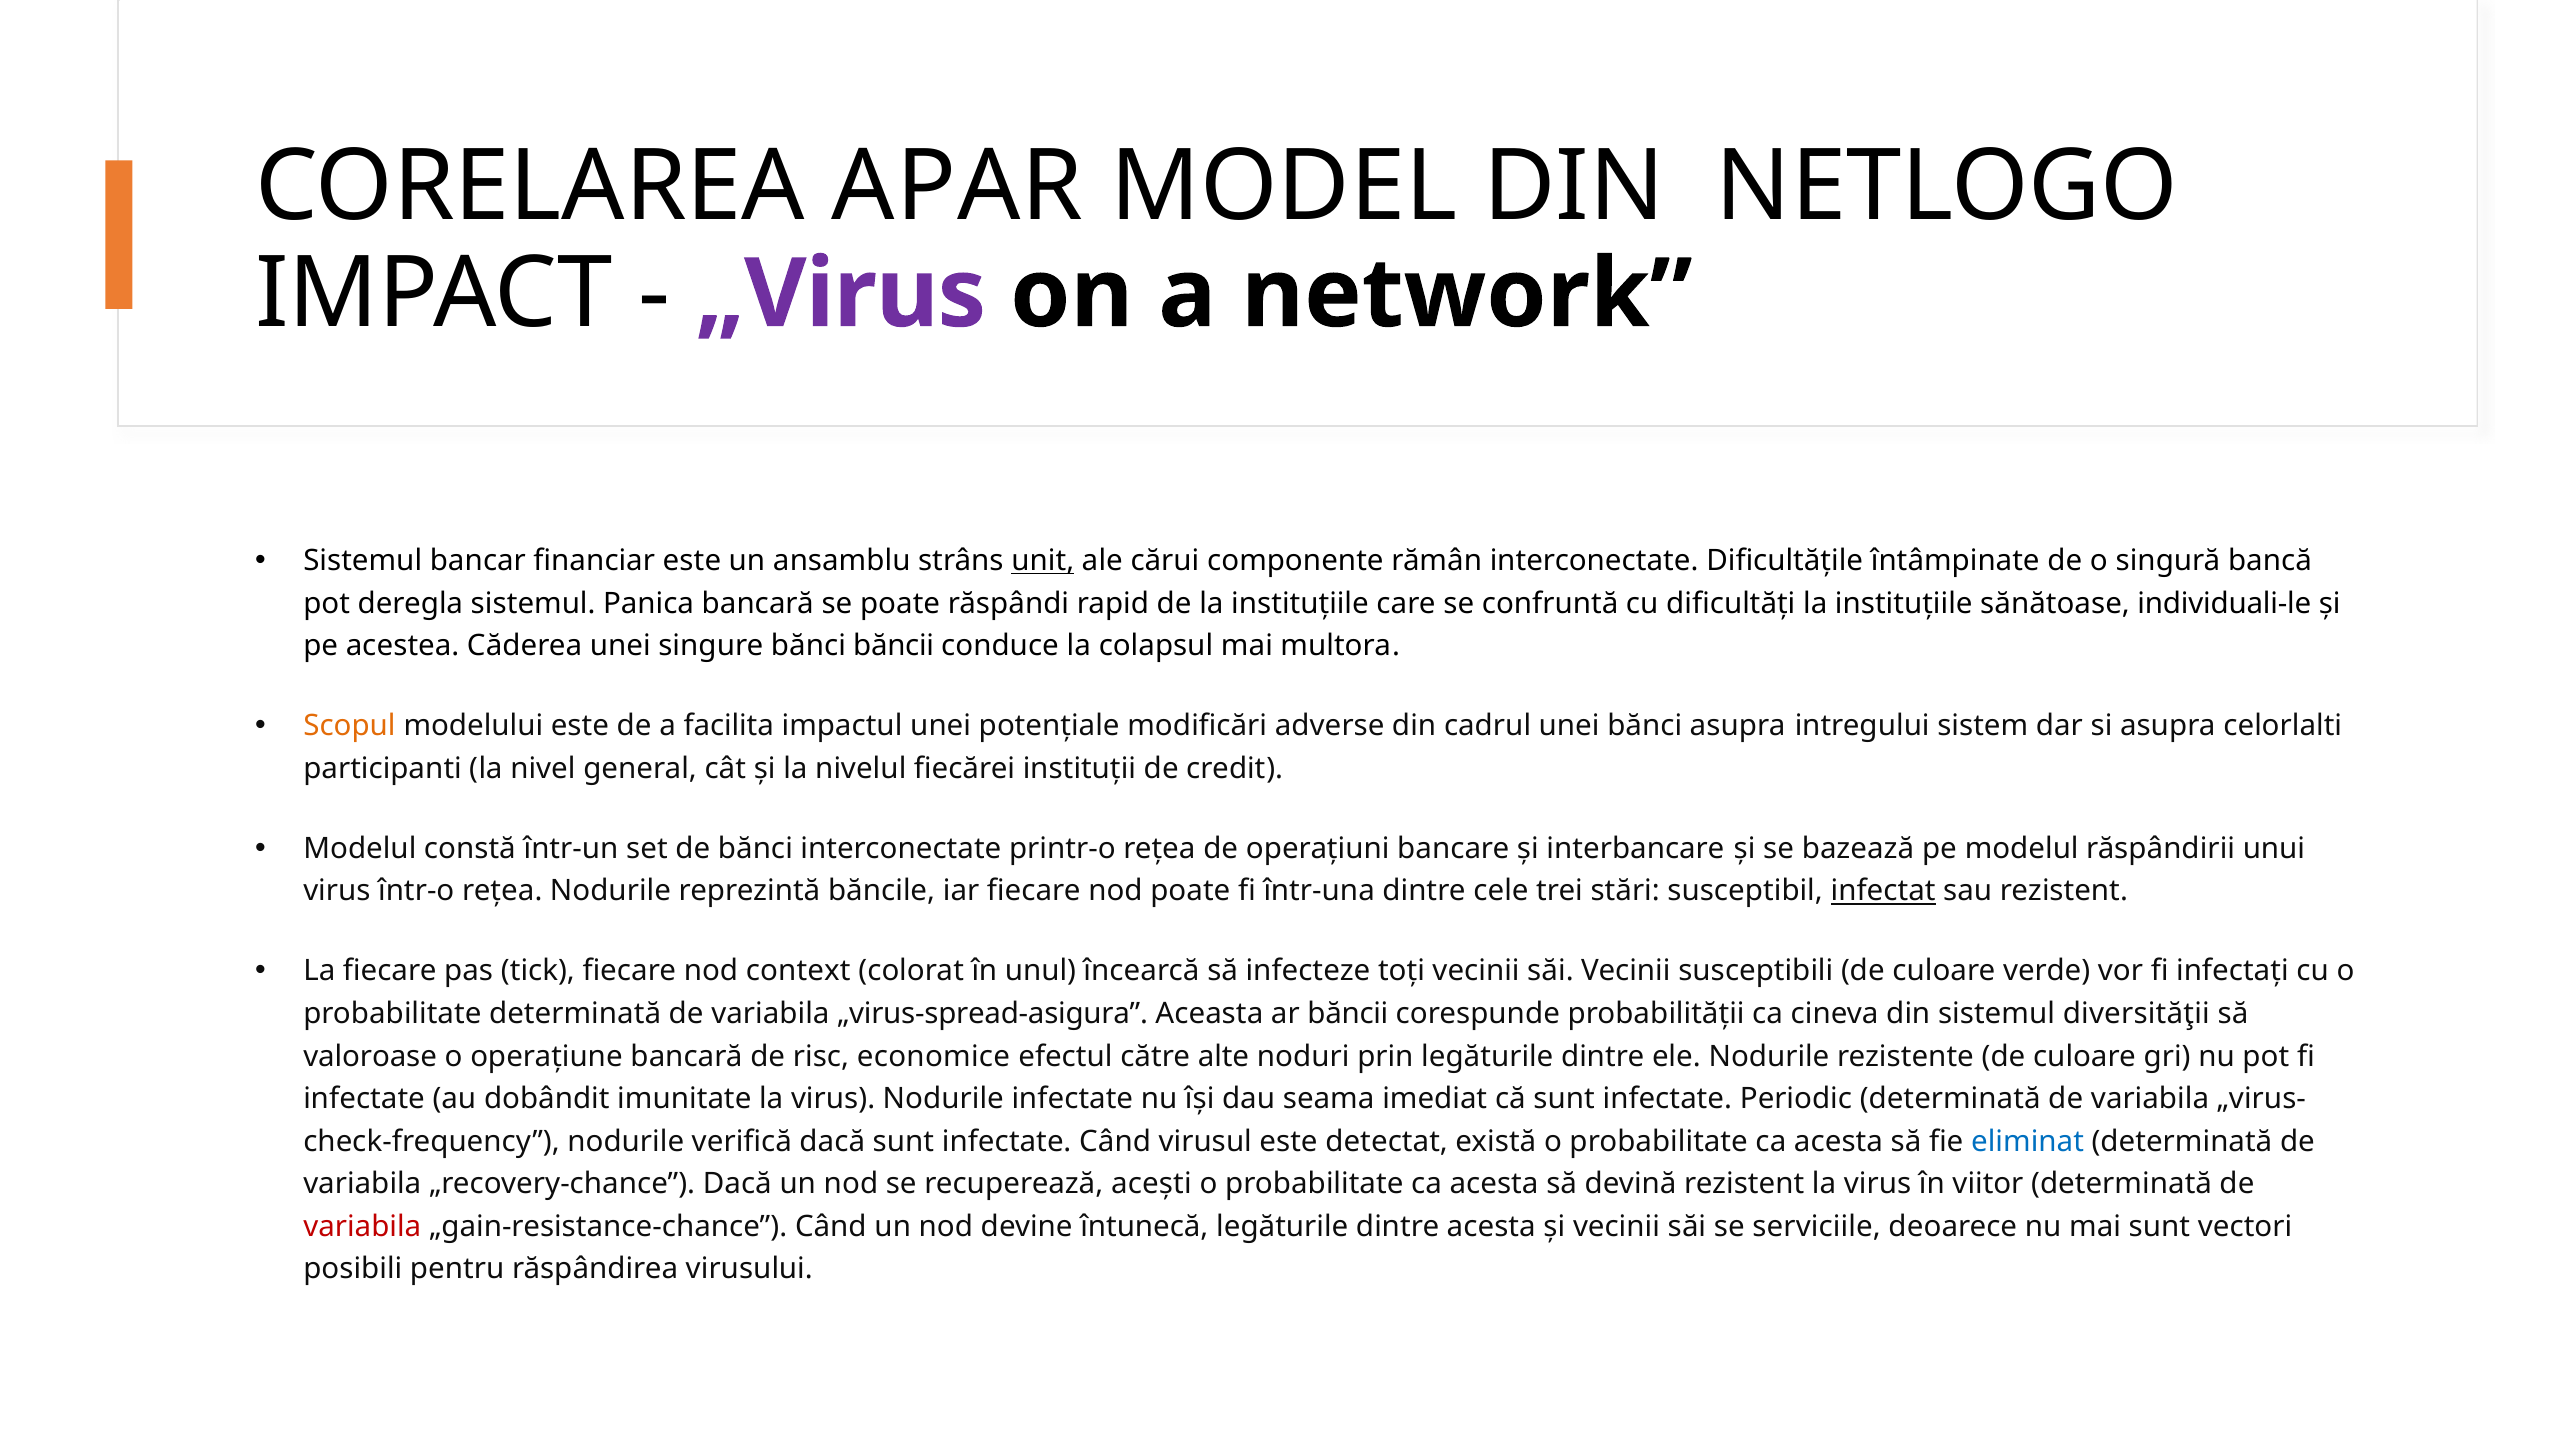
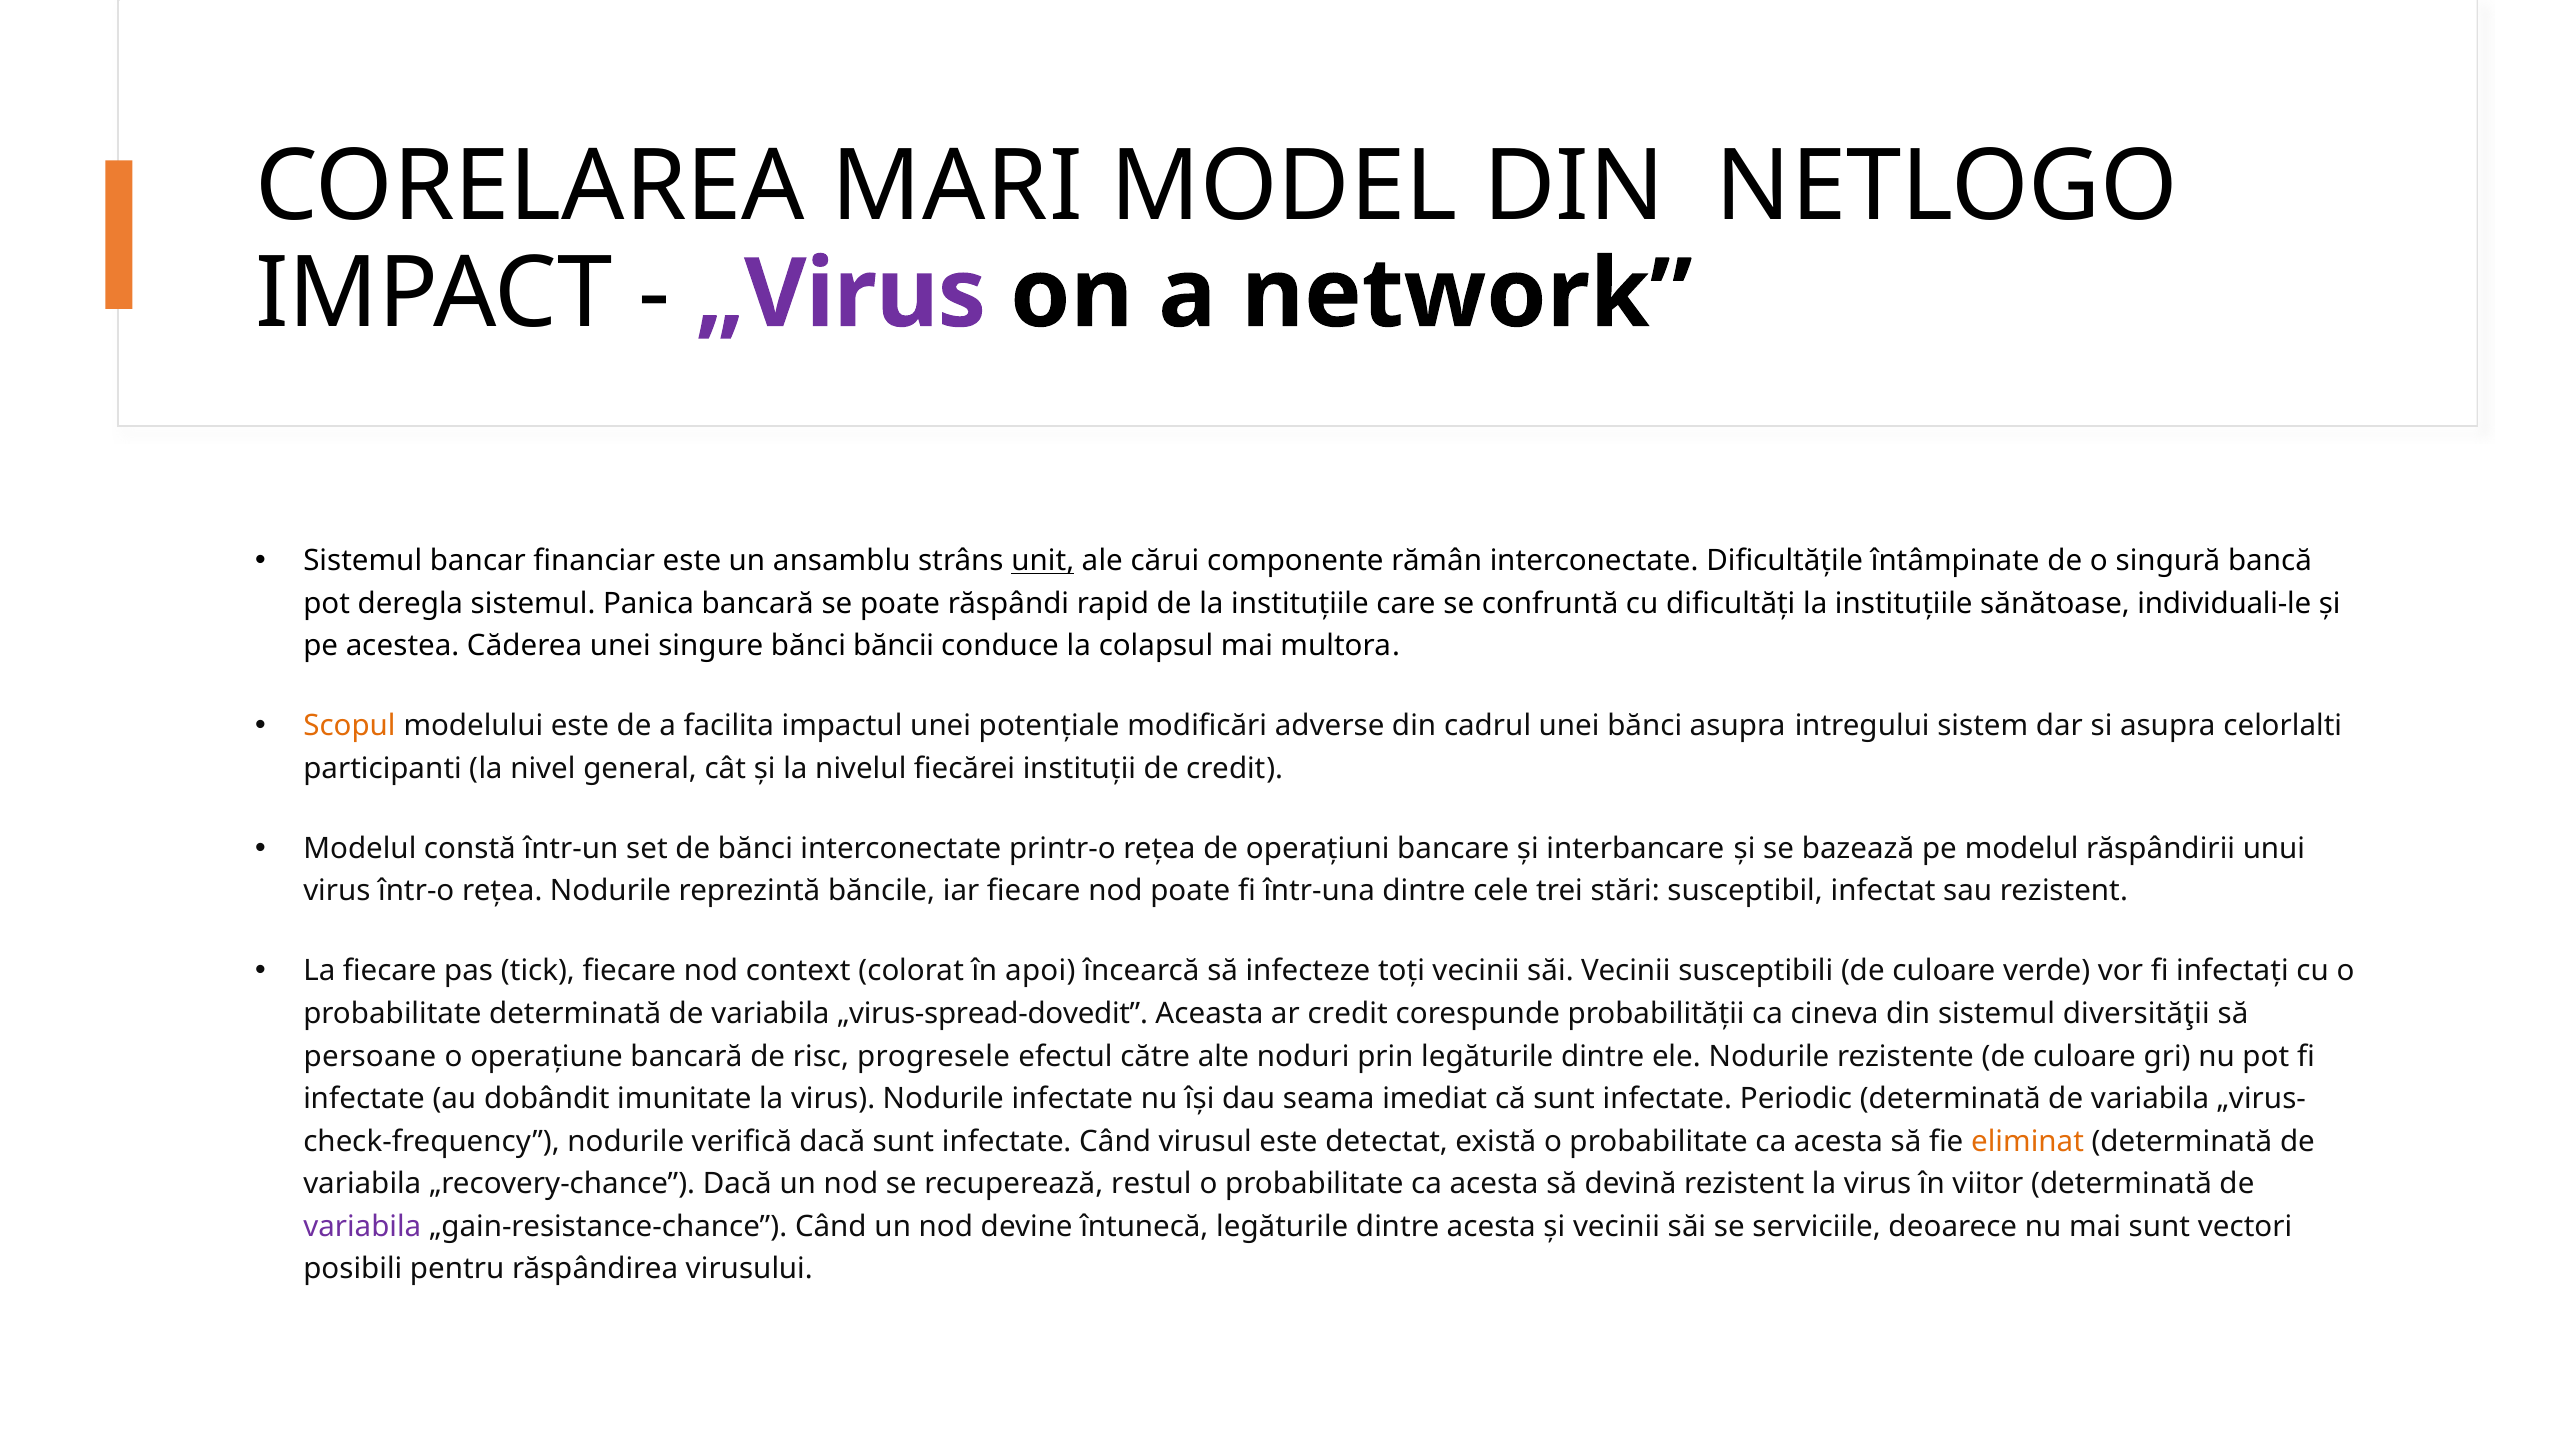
APAR: APAR -> MARI (957, 186)
infectat underline: present -> none (1883, 891)
unul: unul -> apoi (1040, 971)
„virus-spread-asigura: „virus-spread-asigura -> „virus-spread-dovedit (993, 1014)
ar băncii: băncii -> credit (1348, 1014)
valoroase: valoroase -> persoane (370, 1056)
economice: economice -> progresele (934, 1056)
eliminat colour: blue -> orange (2028, 1141)
acești: acești -> restul (1151, 1184)
variabila colour: red -> purple (362, 1226)
